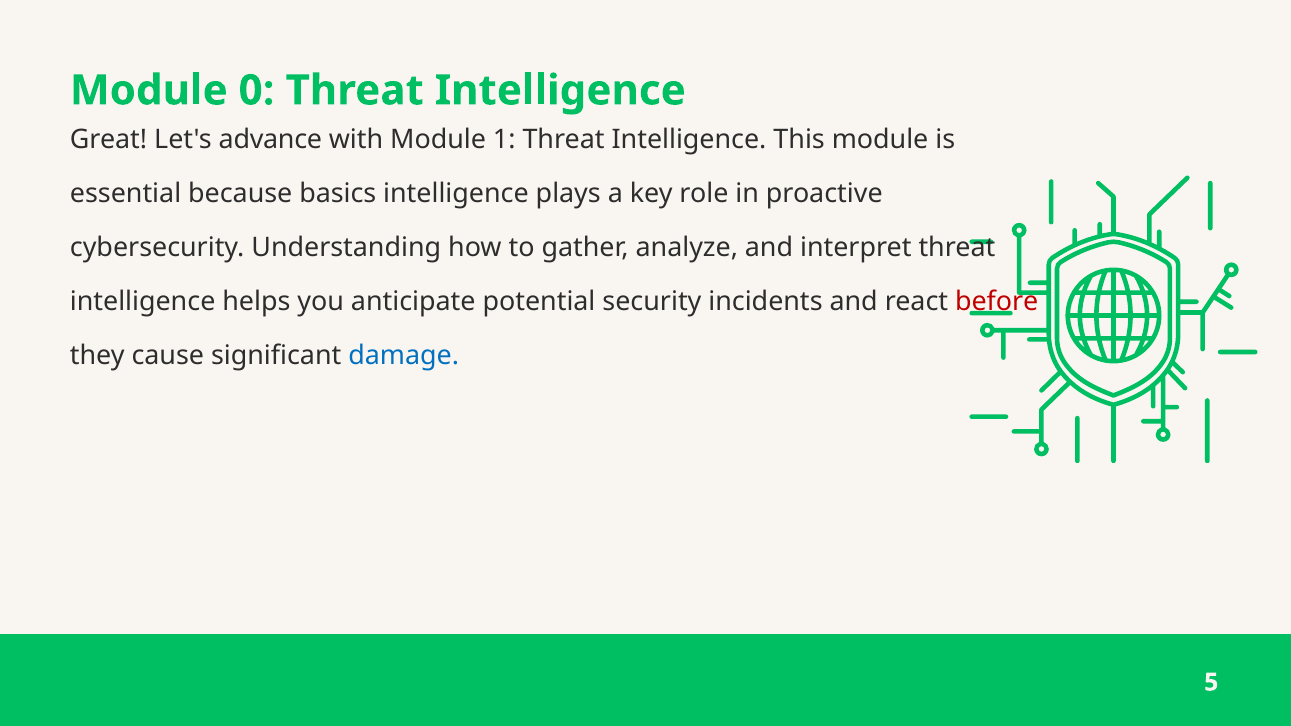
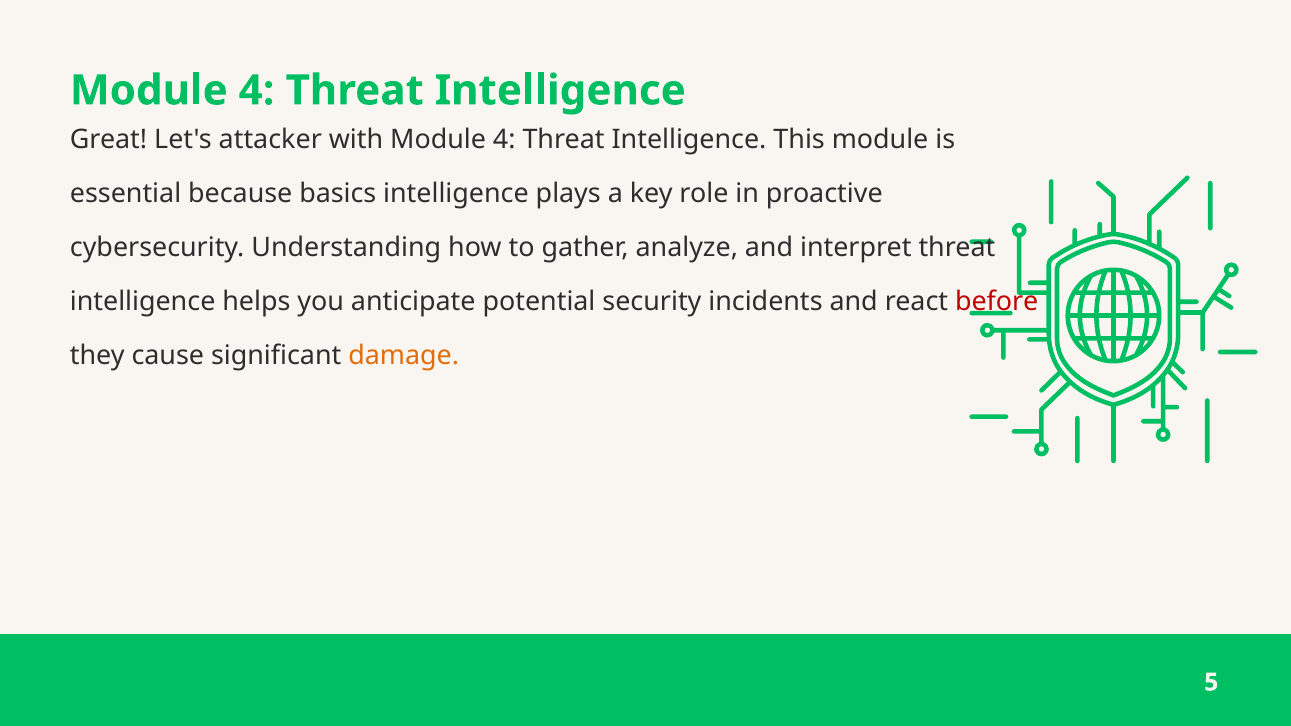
0: 0 -> 4 (257, 91)
advance: advance -> attacker (270, 140)
with Module 1: 1 -> 4 (504, 140)
damage colour: blue -> orange (404, 355)
